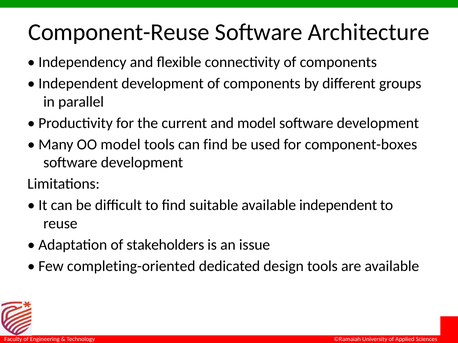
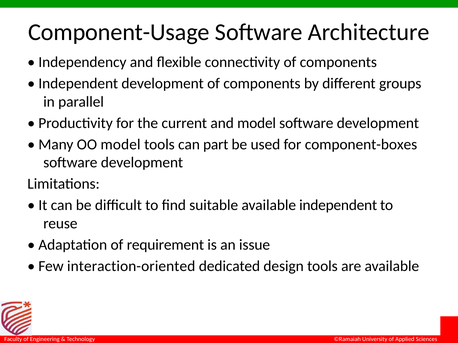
Component-Reuse: Component-Reuse -> Component-Usage (119, 32)
can find: find -> part (216, 145)
stakeholders: stakeholders -> requirement (165, 245)
completing-oriented: completing-oriented -> interaction-oriented (131, 267)
